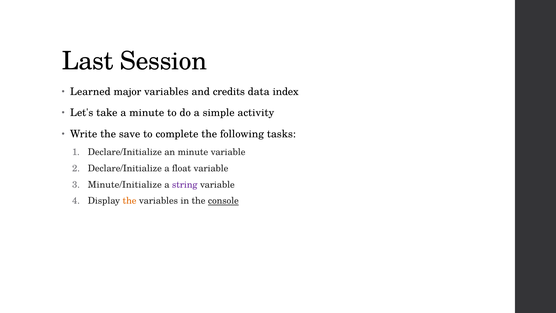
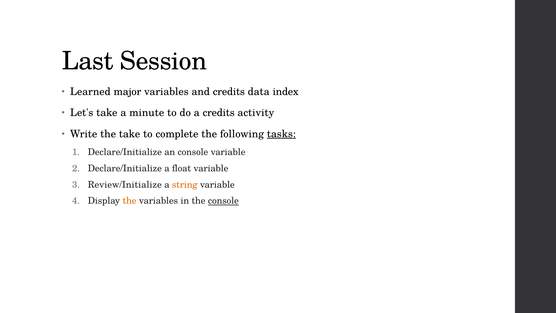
a simple: simple -> credits (219, 113)
the save: save -> take (130, 134)
tasks underline: none -> present (281, 134)
an minute: minute -> console (193, 152)
Minute/Initialize: Minute/Initialize -> Review/Initialize (125, 185)
string colour: purple -> orange (185, 185)
